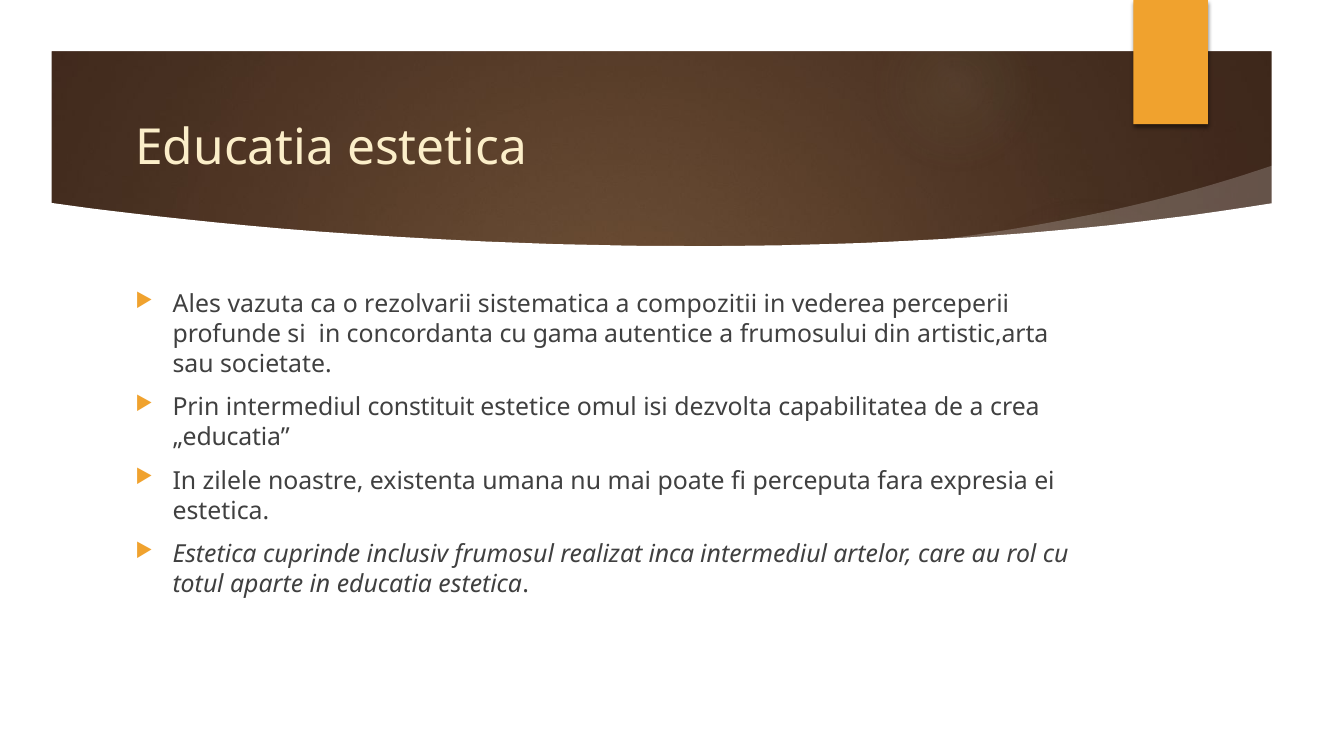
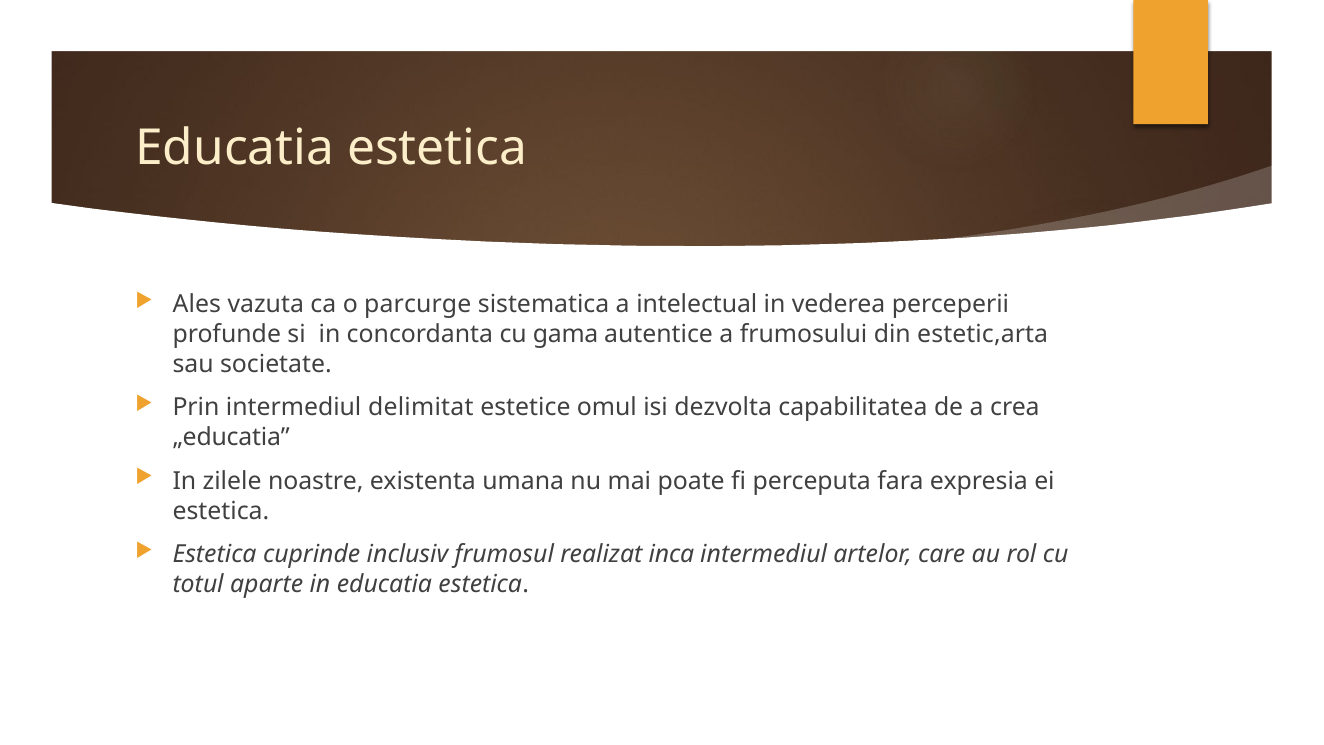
rezolvarii: rezolvarii -> parcurge (418, 304)
compozitii: compozitii -> intelectual (697, 304)
artistic,arta: artistic,arta -> estetic,arta (983, 334)
constituit: constituit -> delimitat (421, 407)
